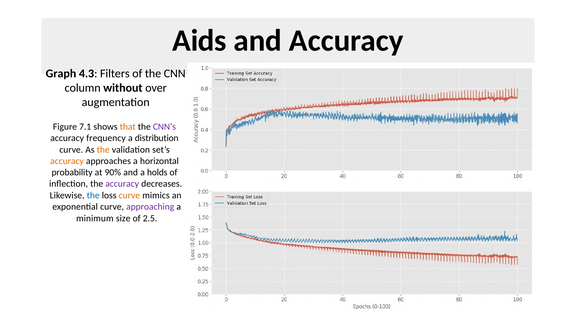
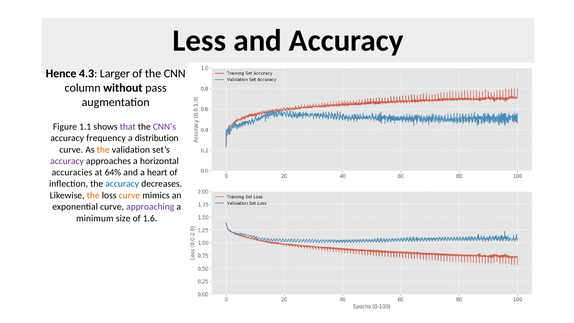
Aids: Aids -> Less (199, 41)
Graph: Graph -> Hence (61, 74)
Filters: Filters -> Larger (115, 74)
over: over -> pass (156, 88)
7.1: 7.1 -> 1.1 (85, 127)
that colour: orange -> purple (128, 127)
accuracy colour: orange -> purple (67, 161)
probability: probability -> accuracies (72, 172)
90%: 90% -> 64% (113, 172)
holds: holds -> heart (157, 172)
accuracy colour: purple -> blue (122, 184)
the colour: blue -> orange (93, 195)
2.5: 2.5 -> 1.6 (150, 218)
